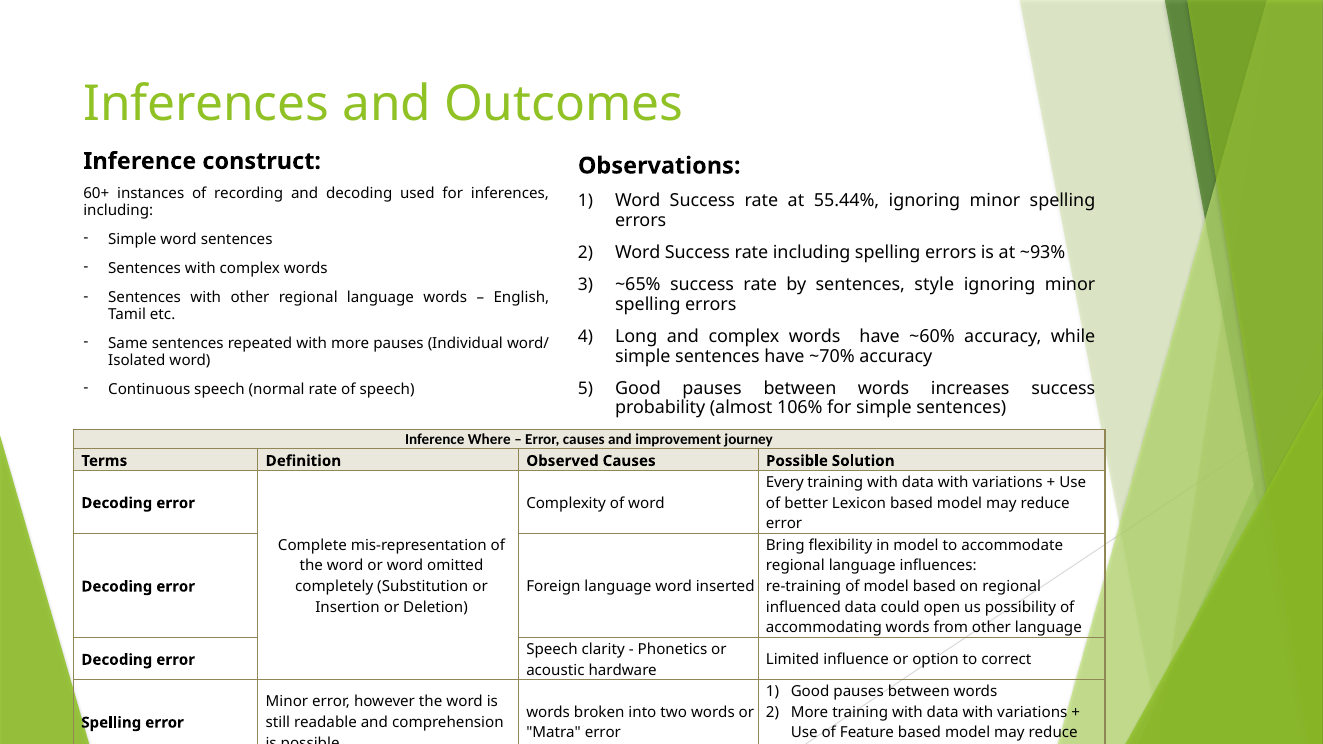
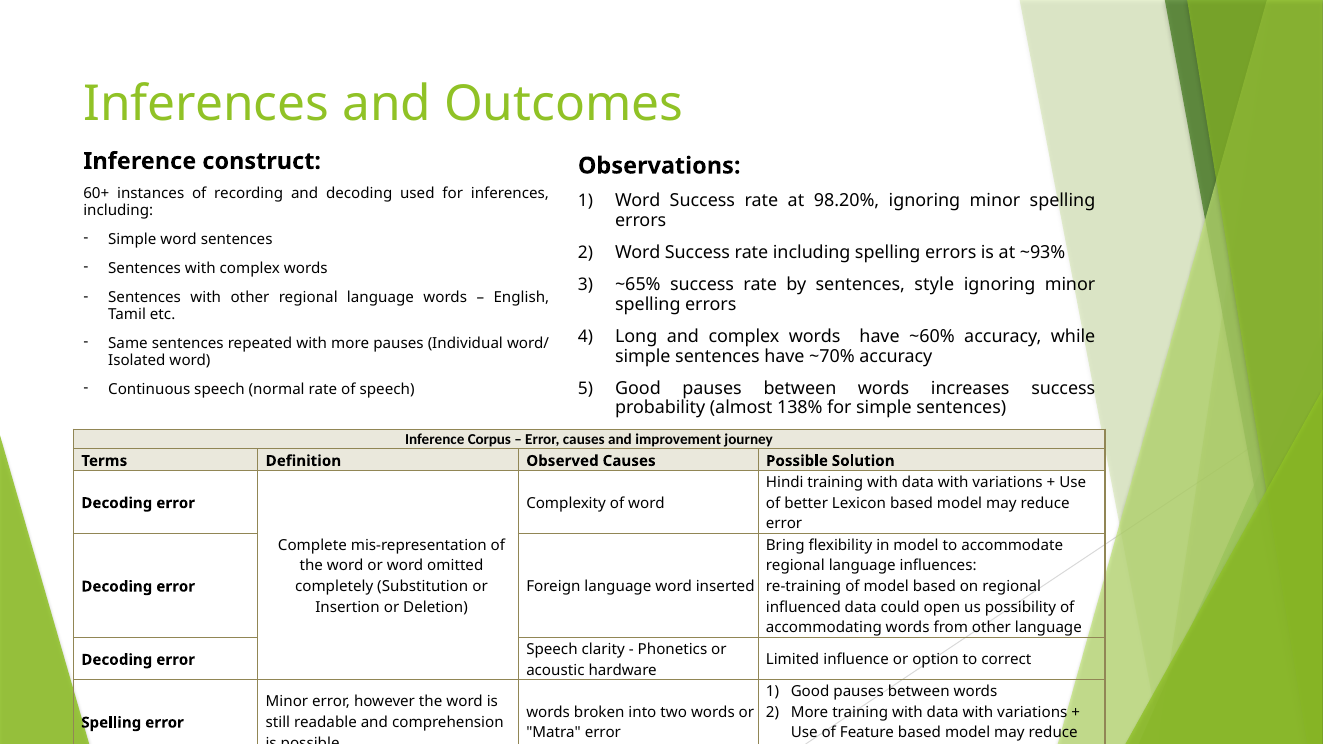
55.44%: 55.44% -> 98.20% (847, 201)
106%: 106% -> 138% (800, 408)
Where: Where -> Corpus (489, 440)
Every: Every -> Hindi (785, 483)
